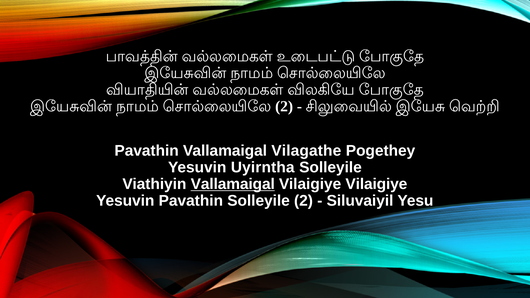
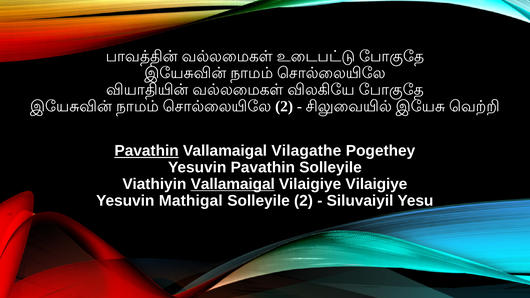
Pavathin underline: none -> present (147, 151)
Yesuvin Uyirntha: Uyirntha -> Pavathin (263, 167)
Yesuvin Pavathin: Pavathin -> Mathigal (191, 201)
